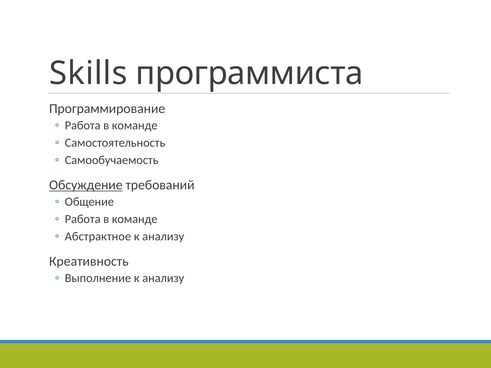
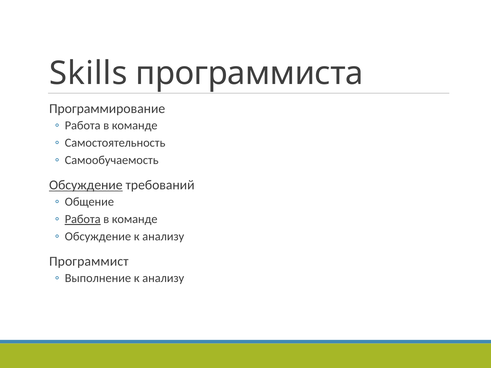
Работа underline: none -> present (83, 219)
Абстрактное: Абстрактное -> Обсуждение (98, 237)
Креативность: Креативность -> Программист (89, 262)
